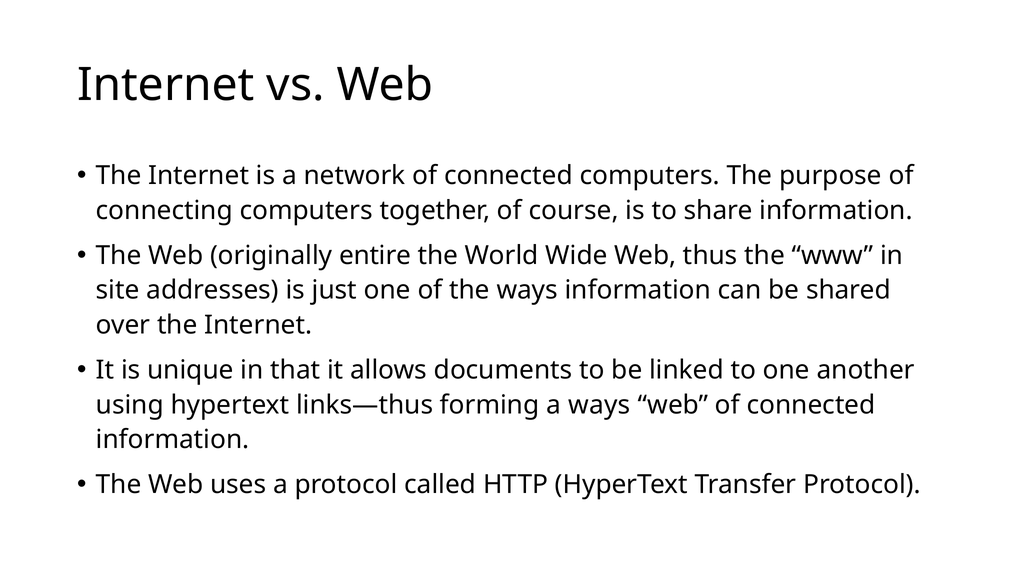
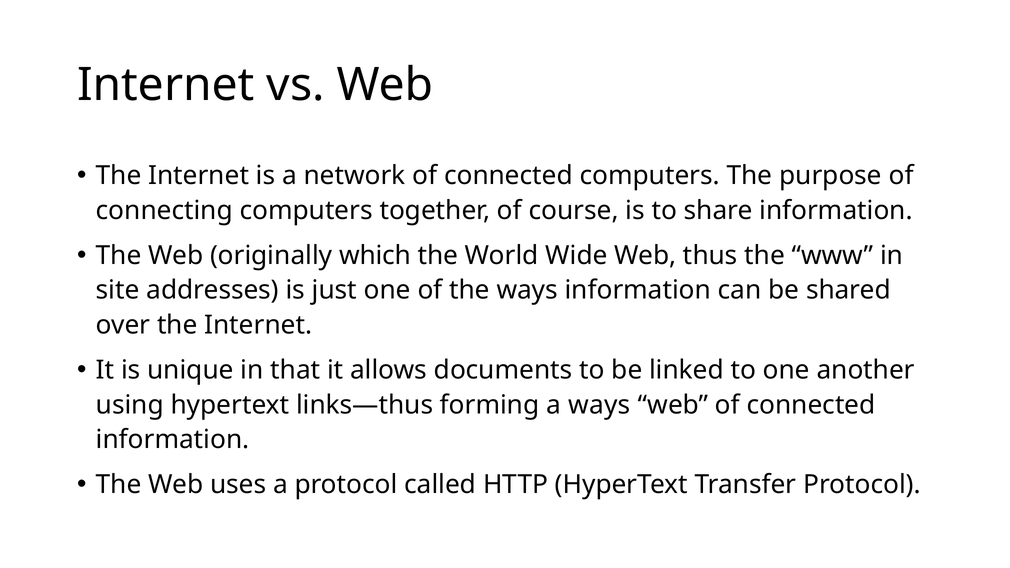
entire: entire -> which (375, 256)
